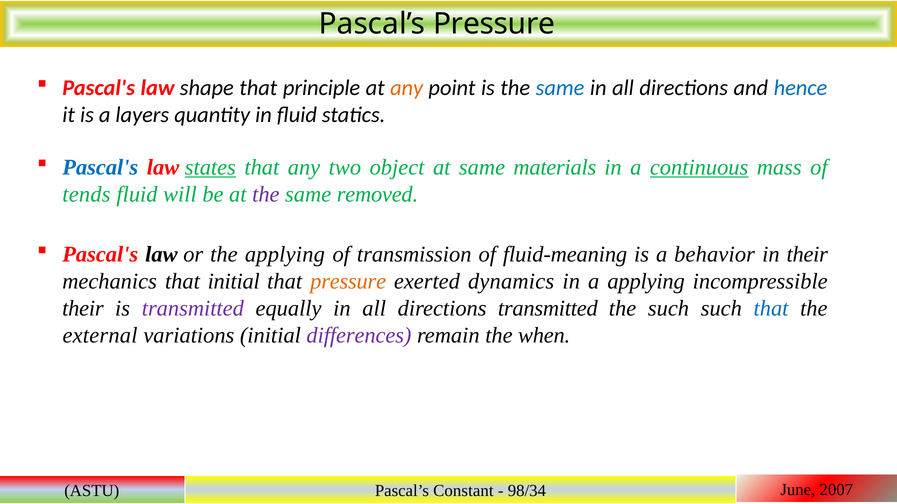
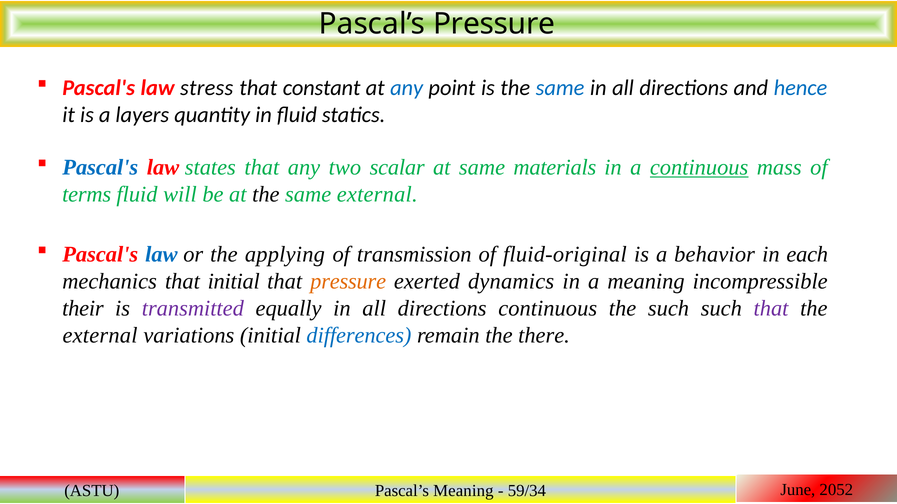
shape: shape -> stress (207, 88)
principle: principle -> constant (322, 88)
any colour: orange -> blue (407, 88)
states underline: present -> none (210, 168)
object: object -> scalar (397, 168)
tends: tends -> terms (87, 194)
the colour: purple -> black (266, 194)
same removed: removed -> external (377, 194)
law colour: black -> blue (161, 255)
fluid-meaning: fluid-meaning -> fluid-original (565, 255)
in their: their -> each (807, 255)
a applying: applying -> meaning (646, 282)
directions transmitted: transmitted -> continuous (548, 309)
that colour: blue -> purple (771, 309)
differences colour: purple -> blue (359, 336)
when: when -> there (544, 336)
Pascal’s Constant: Constant -> Meaning (463, 491)
98/34: 98/34 -> 59/34 (527, 491)
2007: 2007 -> 2052 (836, 490)
